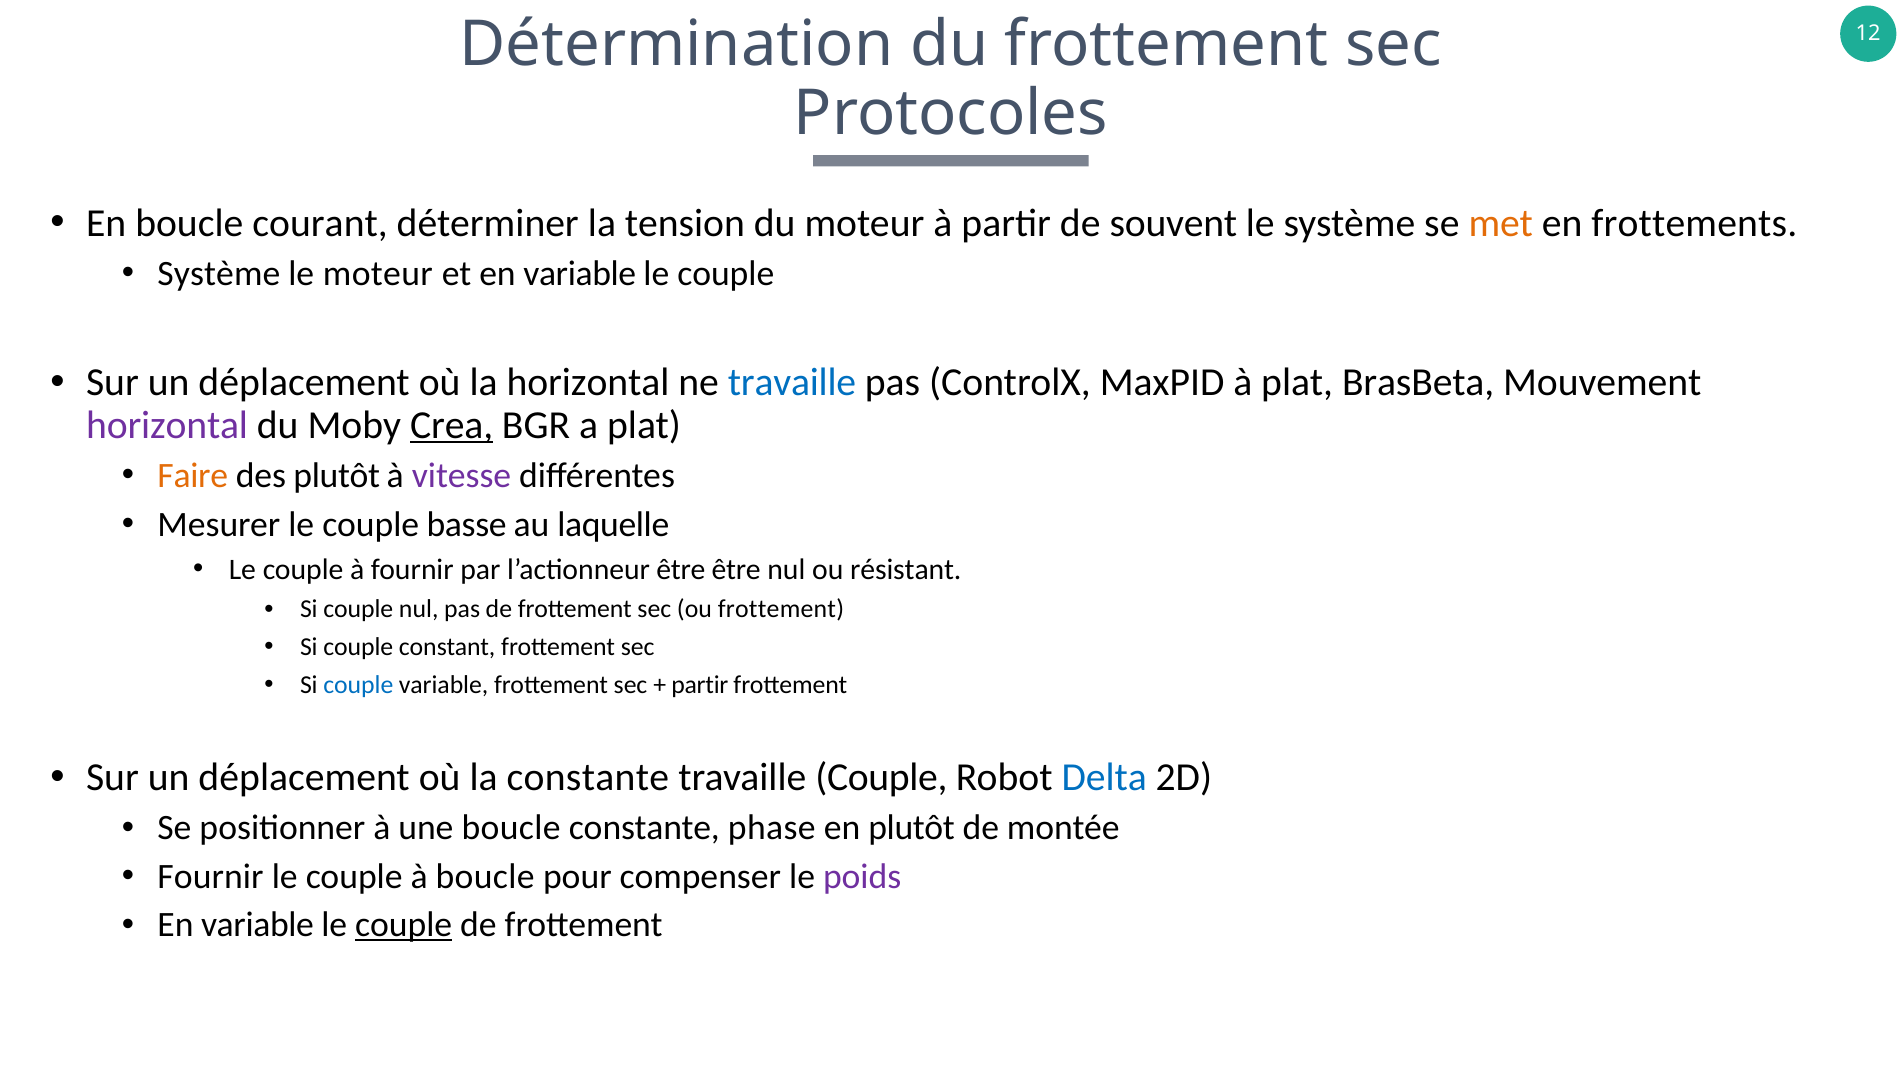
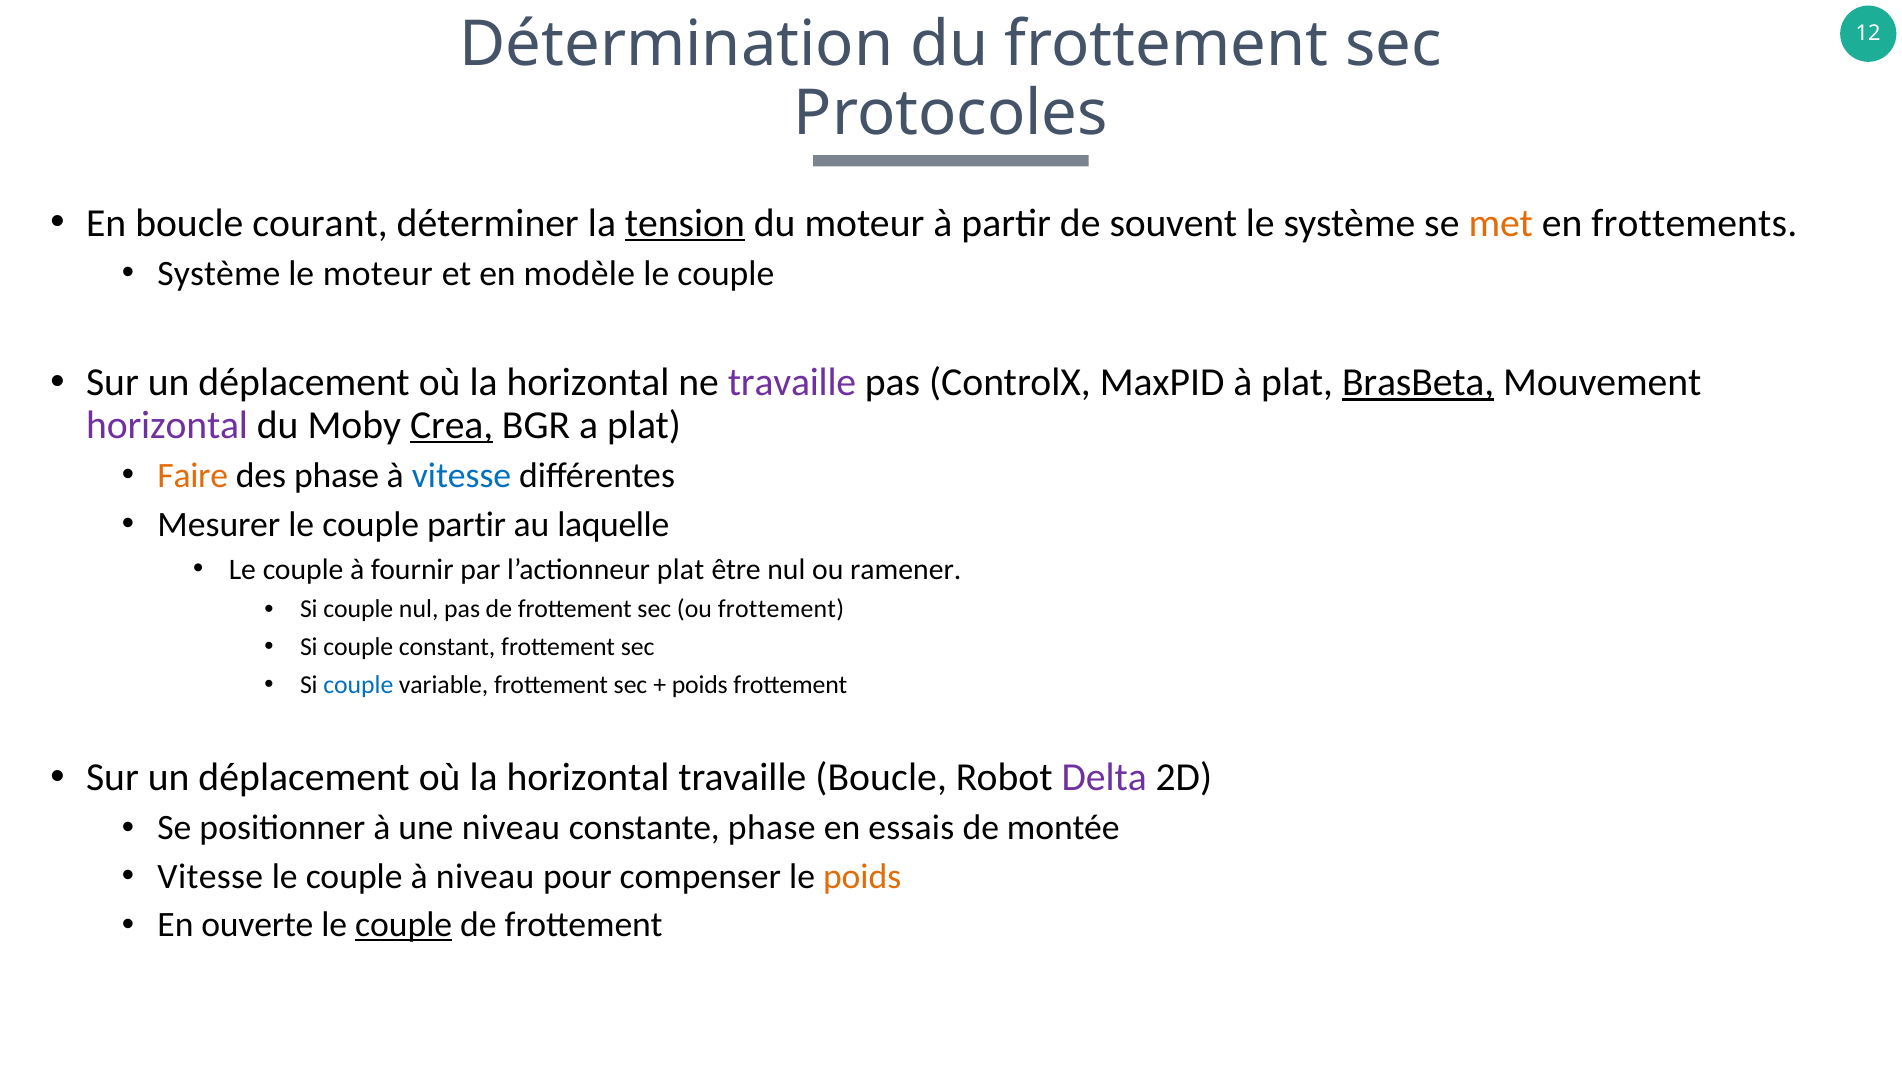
tension underline: none -> present (685, 223)
et en variable: variable -> modèle (579, 274)
travaille colour: blue -> purple (792, 382)
BrasBeta underline: none -> present (1418, 382)
des plutôt: plutôt -> phase (337, 476)
vitesse colour: purple -> blue (462, 476)
couple basse: basse -> partir (467, 524)
l’actionneur être: être -> plat (681, 569)
résistant: résistant -> ramener (906, 569)
partir: partir -> poids (700, 685)
constante: constante -> horizontal (588, 778)
travaille Couple: Couple -> Boucle (881, 778)
Delta colour: blue -> purple (1104, 778)
une boucle: boucle -> niveau (511, 828)
en plutôt: plutôt -> essais (911, 828)
Fournir: Fournir -> Vitesse (210, 877)
à boucle: boucle -> niveau (485, 877)
poids colour: purple -> orange (862, 877)
variable: variable -> ouverte (257, 925)
